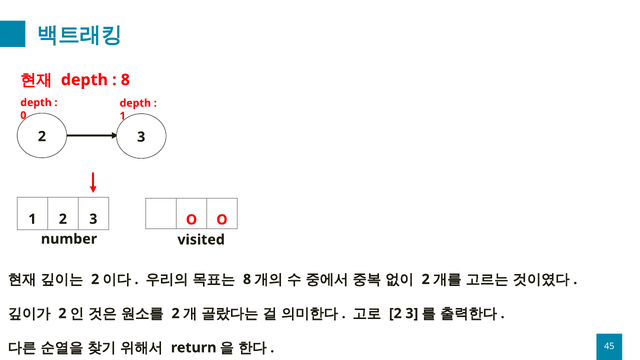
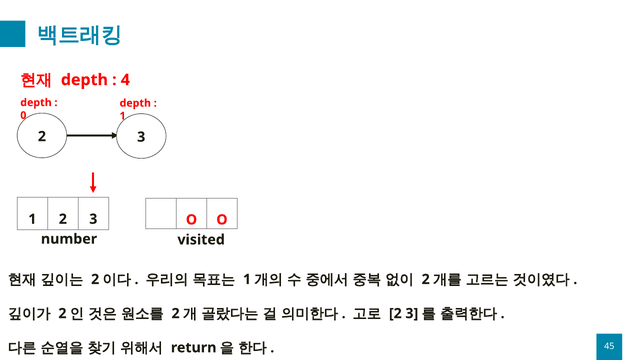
8: 8 -> 4 (125, 80)
8: 8 -> 1 (247, 279)
